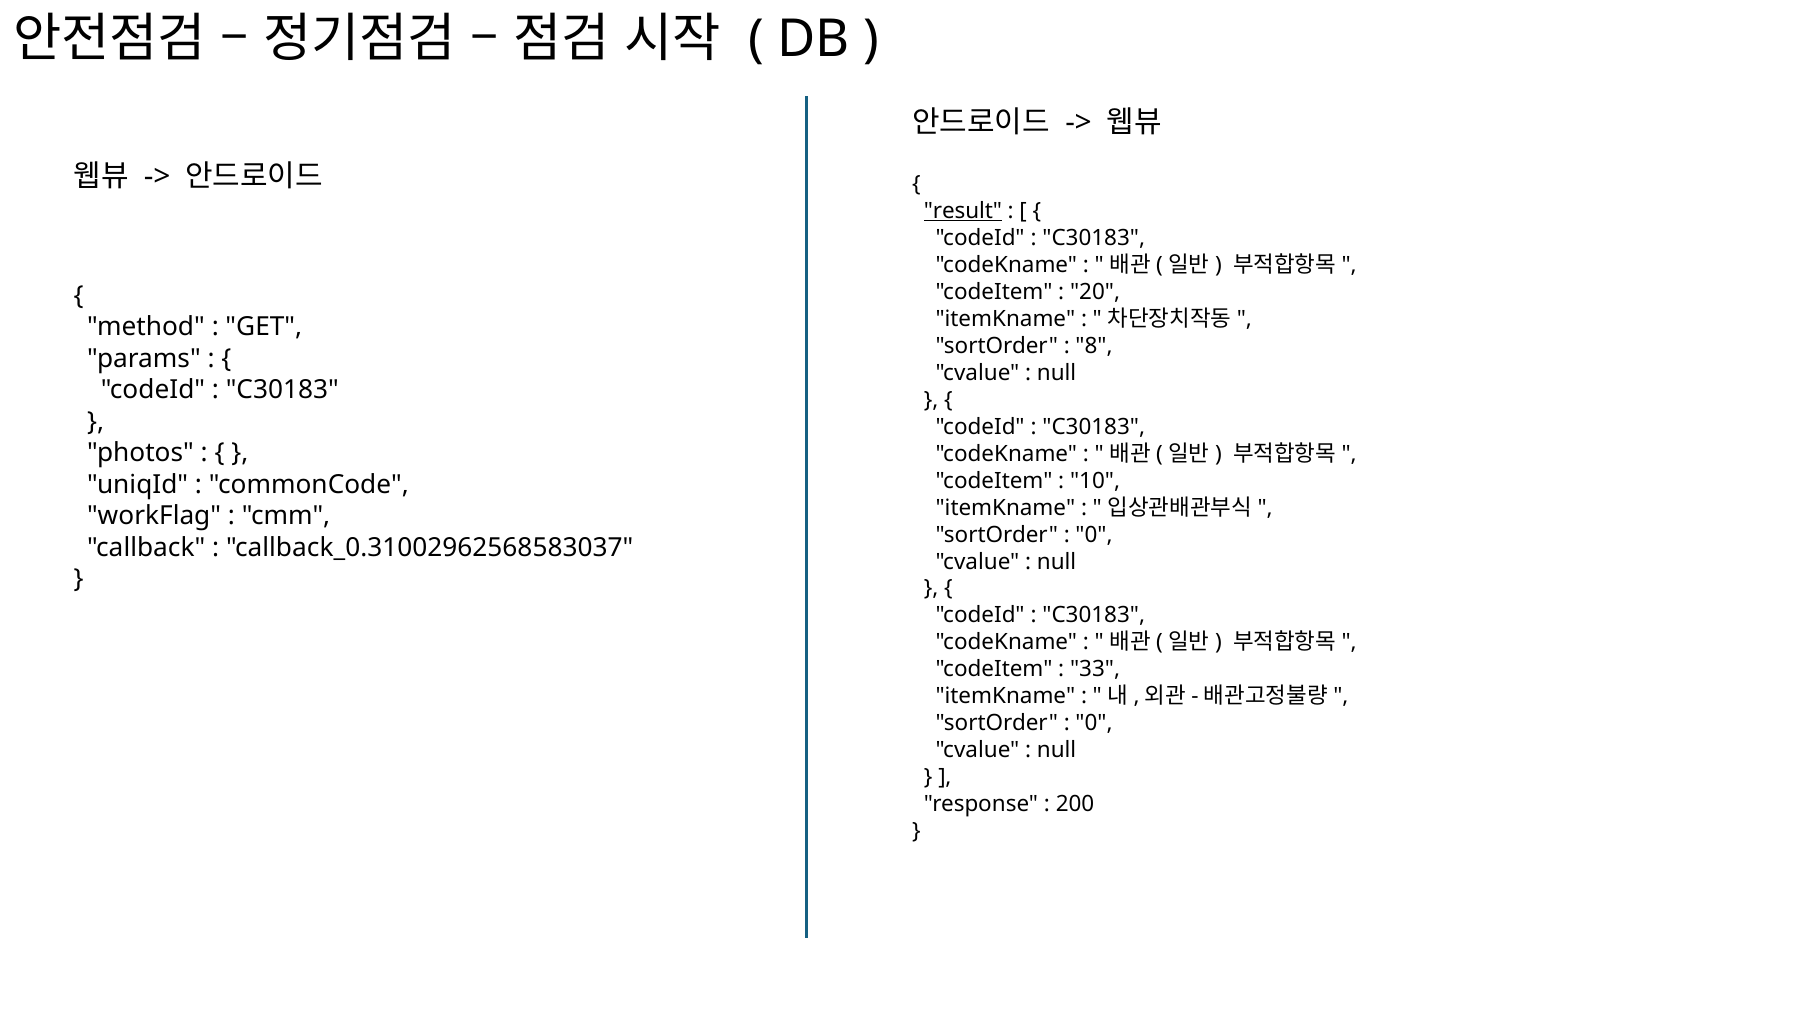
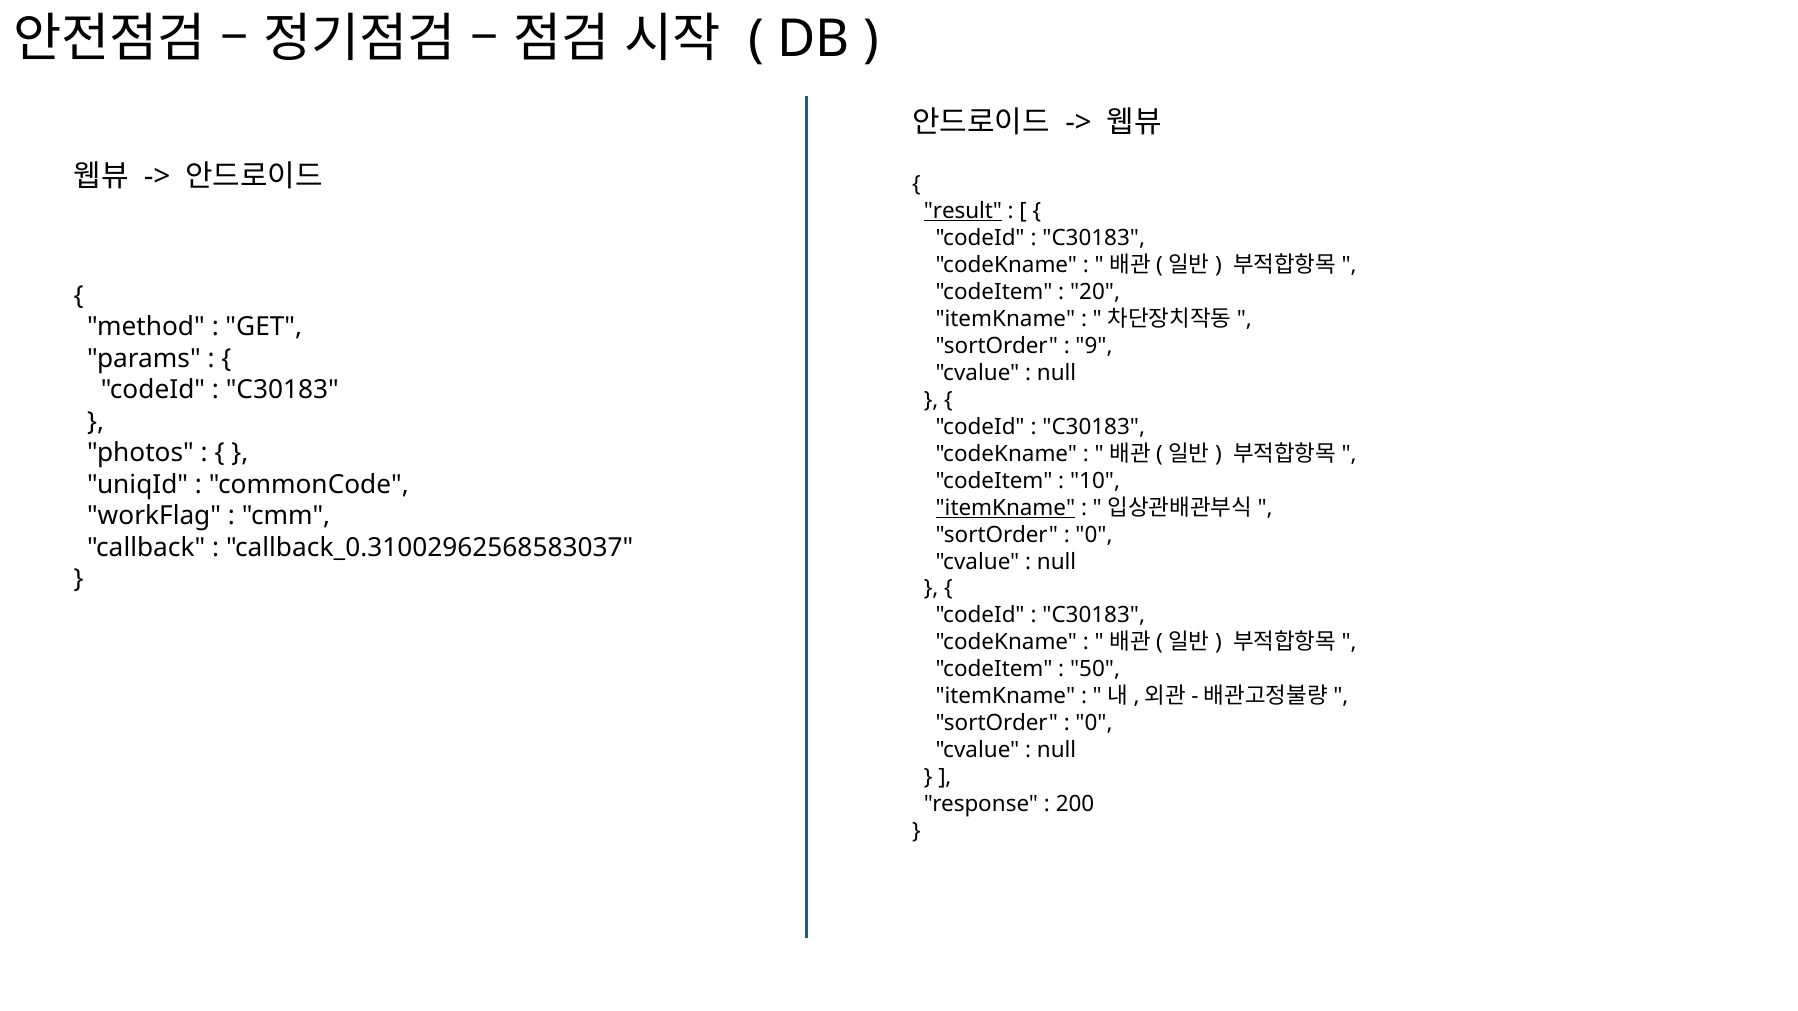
8: 8 -> 9 (1094, 346)
itemKname underline: none -> present (1005, 508)
33: 33 -> 50 (1095, 670)
